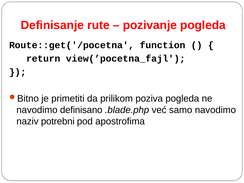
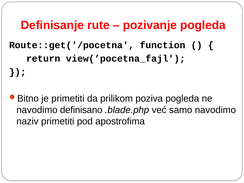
naziv potrebni: potrebni -> primetiti (58, 121)
